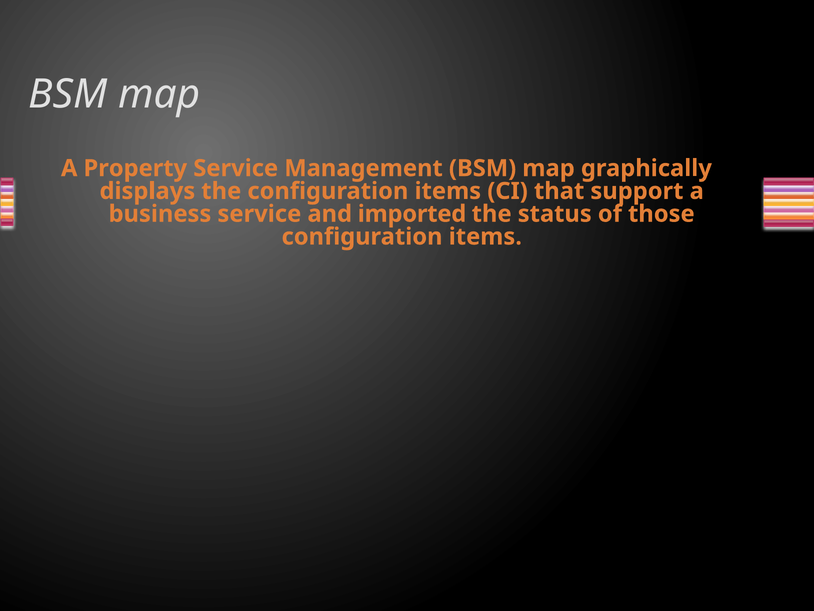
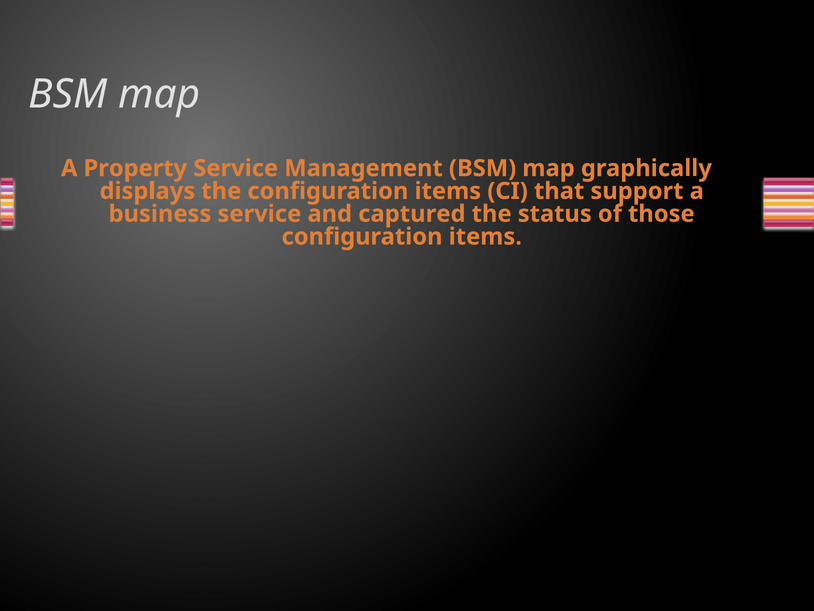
imported: imported -> captured (412, 214)
